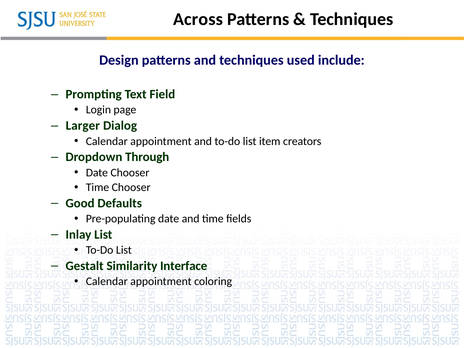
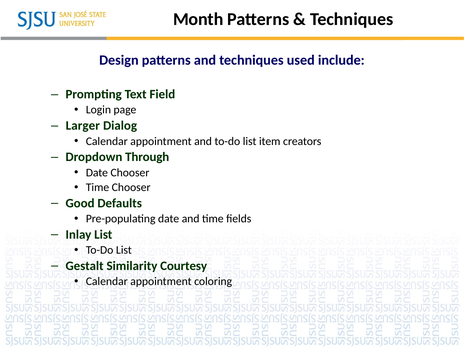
Across: Across -> Month (198, 19)
Interface: Interface -> Courtesy (184, 266)
